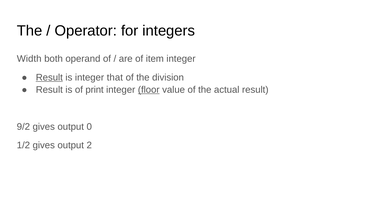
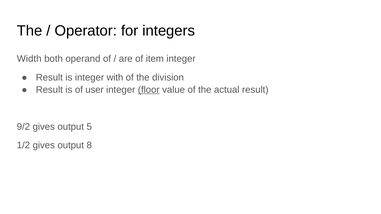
Result underline: present -> none (49, 78)
that: that -> with (115, 78)
print: print -> user (95, 90)
0: 0 -> 5 (89, 127)
2: 2 -> 8 (89, 146)
